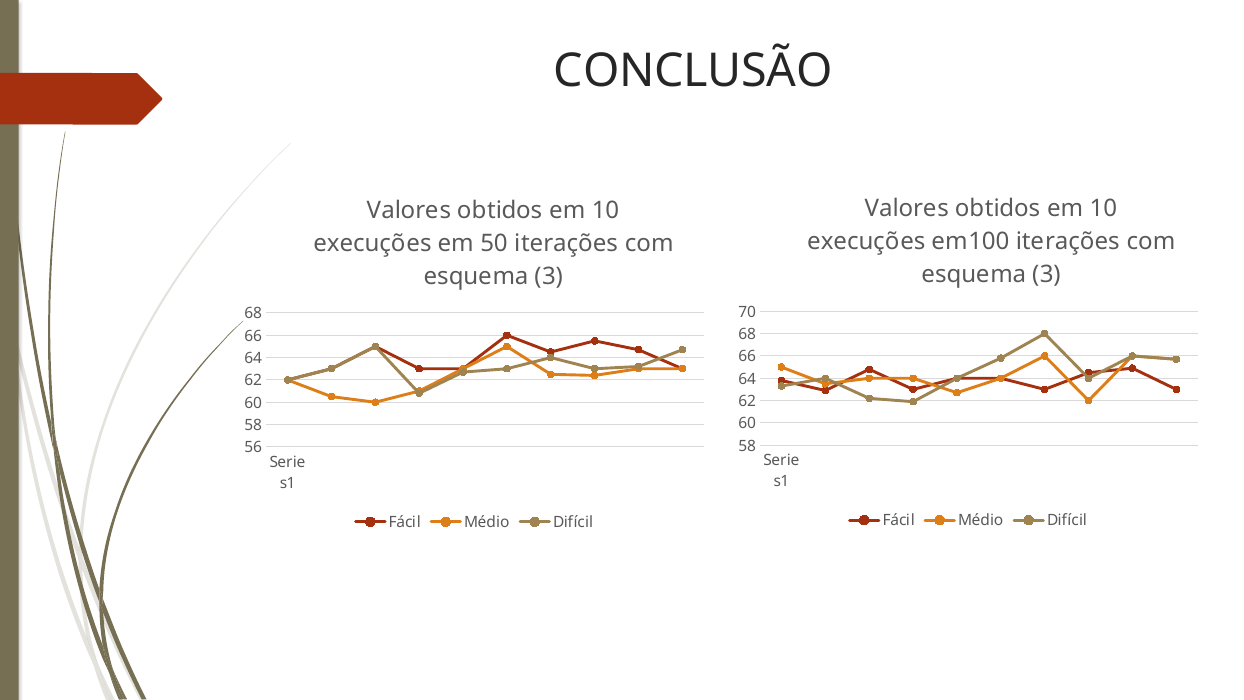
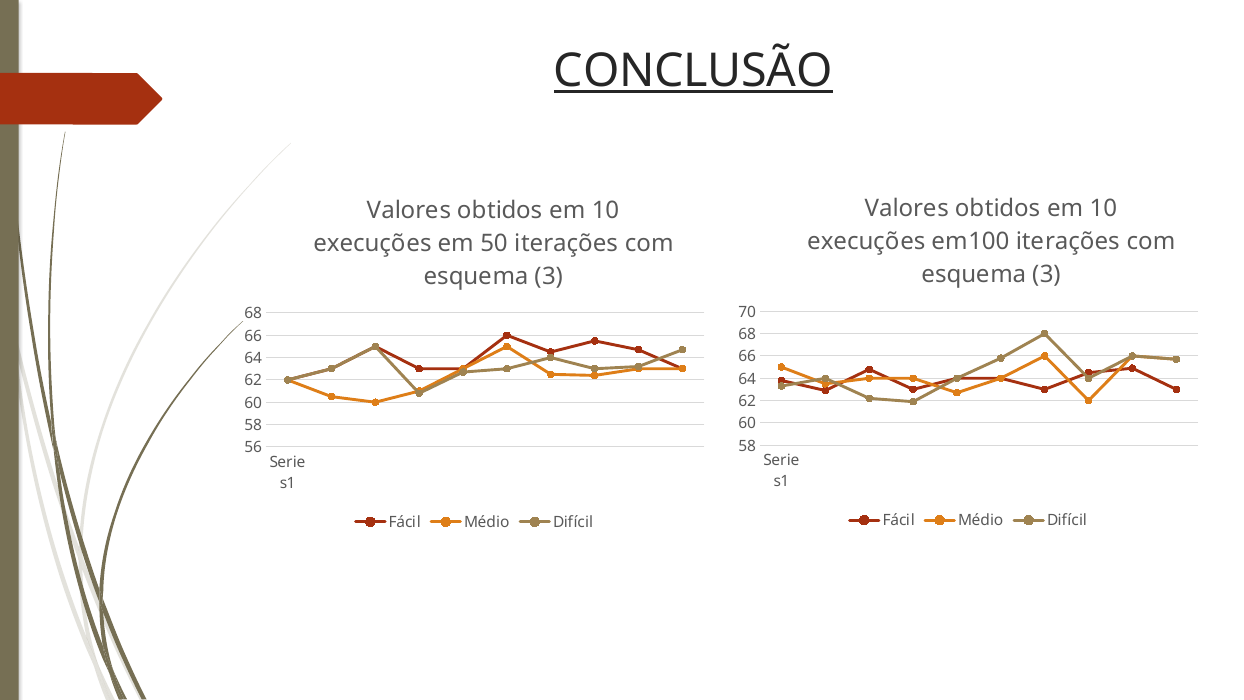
CONCLUSÃO underline: none -> present (693, 72)
